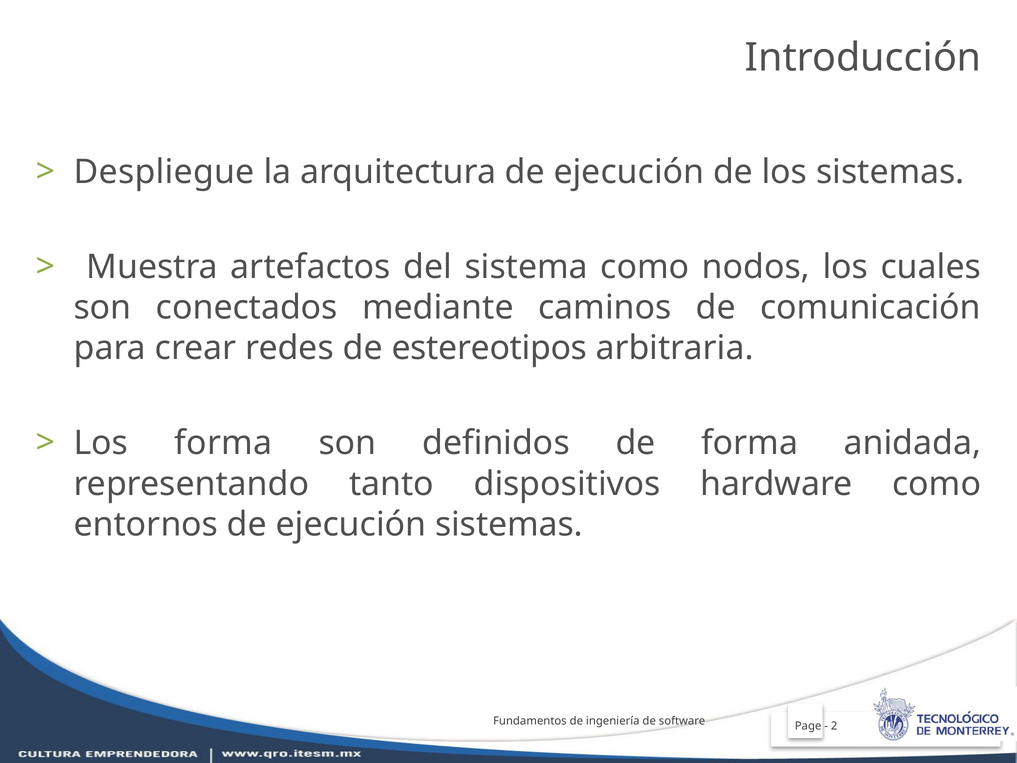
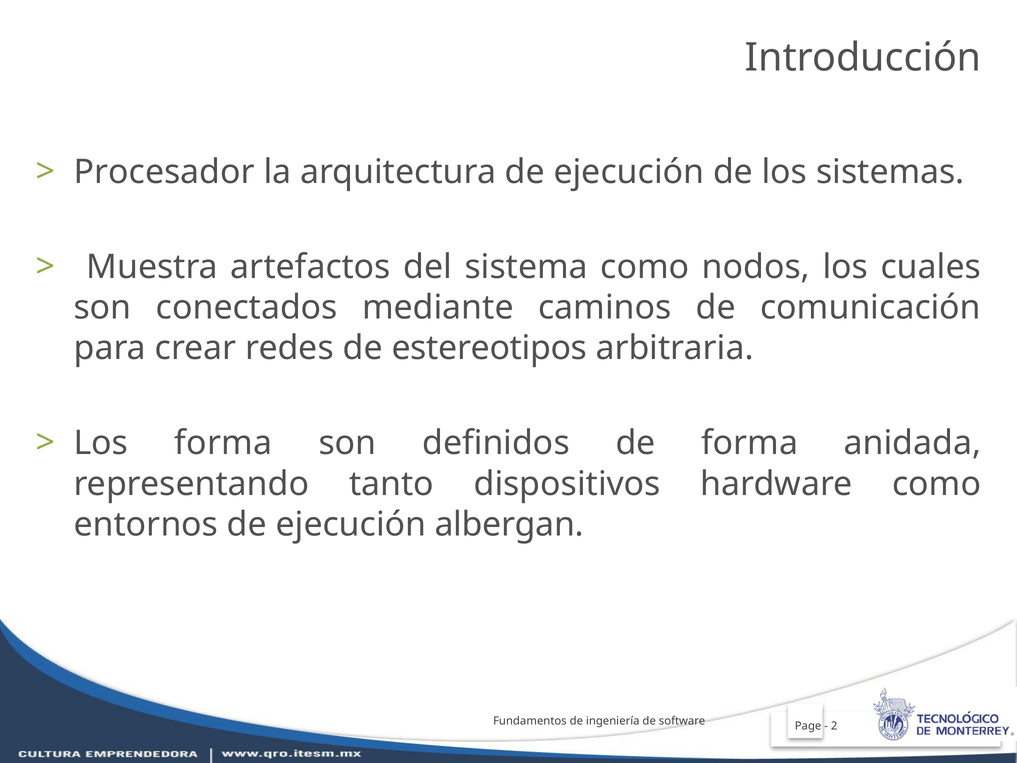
Despliegue: Despliegue -> Procesador (164, 172)
ejecución sistemas: sistemas -> albergan (509, 524)
